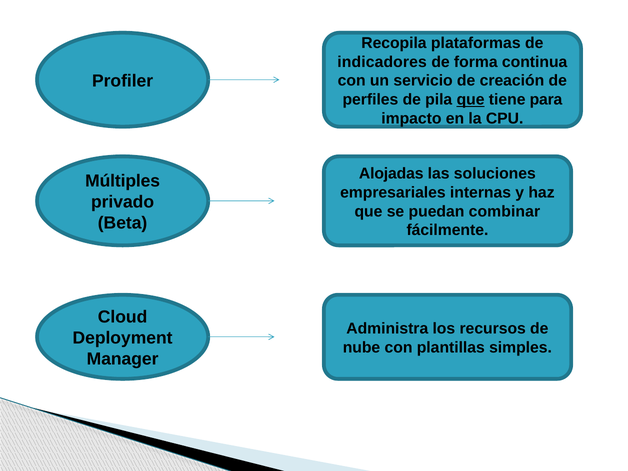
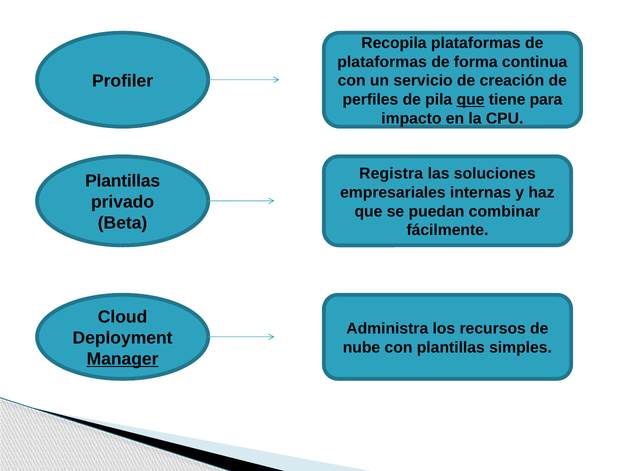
indicadores: indicadores -> plataformas (382, 62)
Alojadas: Alojadas -> Registra (391, 174)
Múltiples: Múltiples -> Plantillas (123, 181)
Manager underline: none -> present (123, 359)
